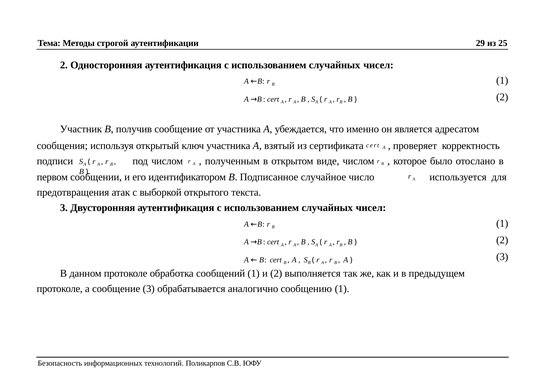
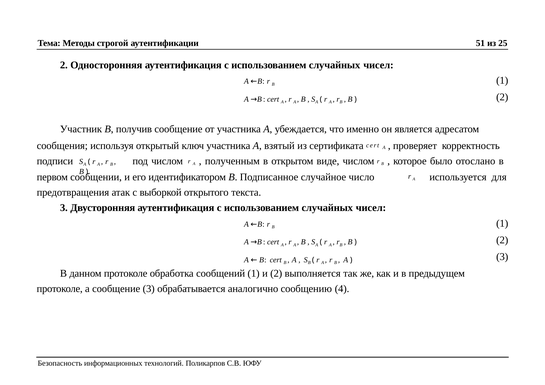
29: 29 -> 51 (480, 43)
сообщению 1: 1 -> 4 (342, 289)
